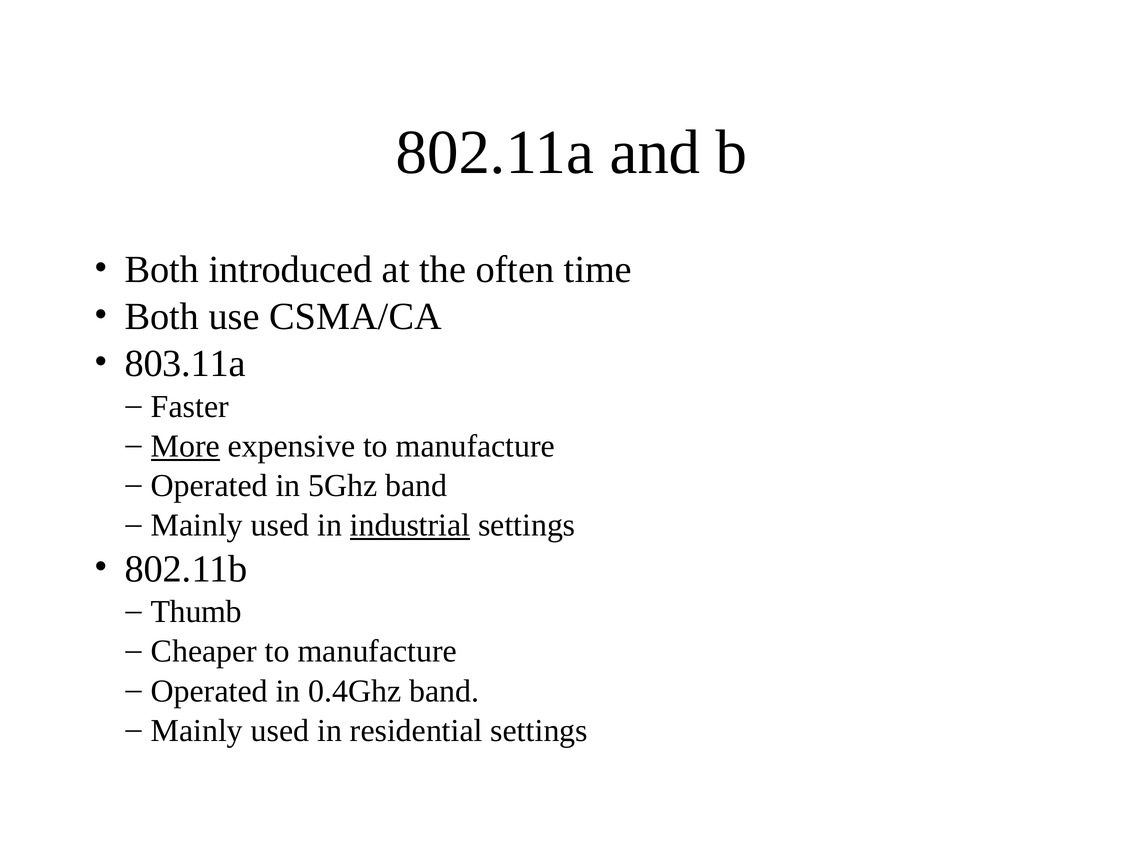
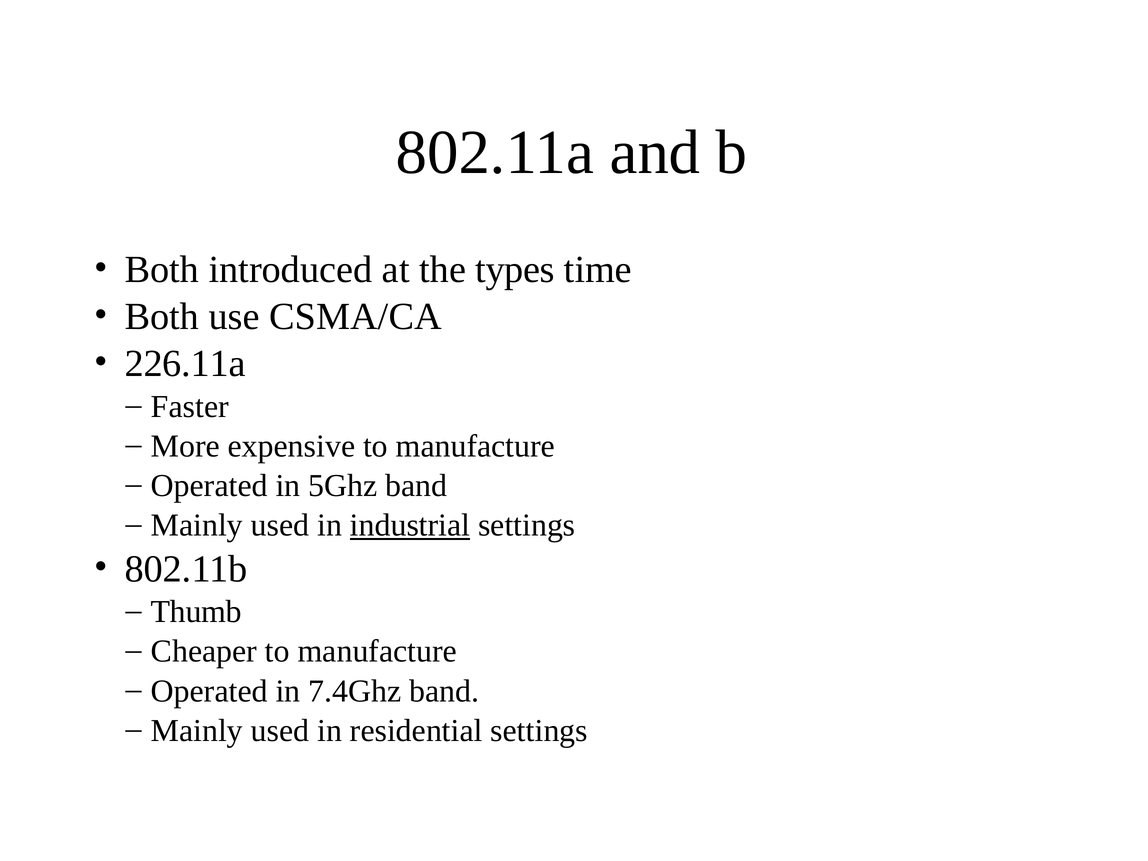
often: often -> types (515, 270)
803.11a: 803.11a -> 226.11a (185, 364)
More underline: present -> none (185, 446)
0.4Ghz: 0.4Ghz -> 7.4Ghz (355, 691)
